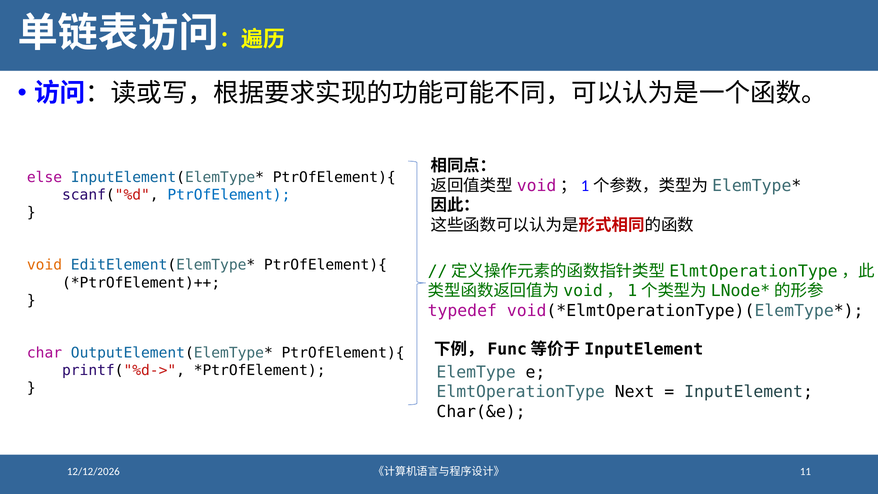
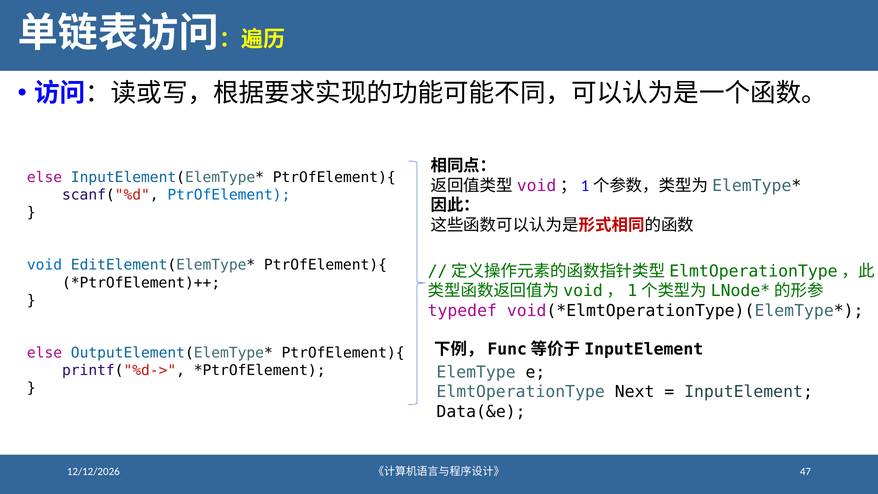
void colour: orange -> blue (45, 265)
char: char -> else (45, 353)
Char(&e: Char(&e -> Data(&e (481, 412)
11: 11 -> 47 (805, 472)
